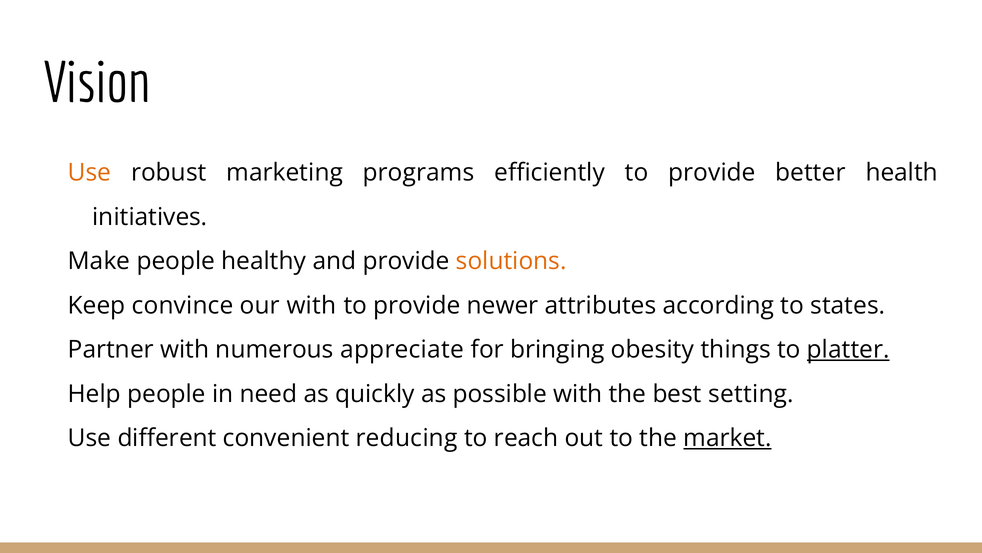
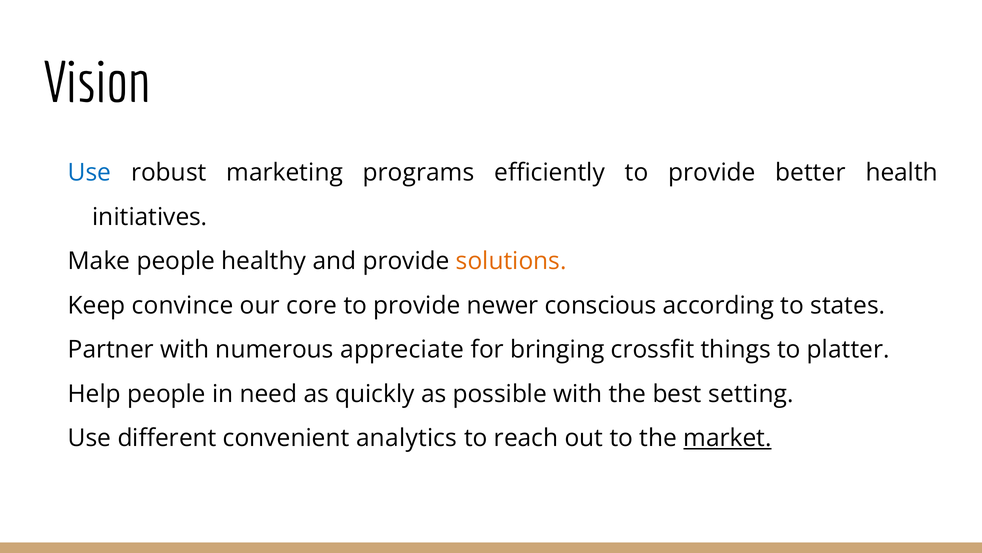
Use colour: orange -> blue (89, 173)
our with: with -> core (312, 305)
attributes: attributes -> conscious (601, 305)
obesity: obesity -> crossfit (652, 349)
platter underline: present -> none (848, 349)
reducing: reducing -> analytics (407, 438)
